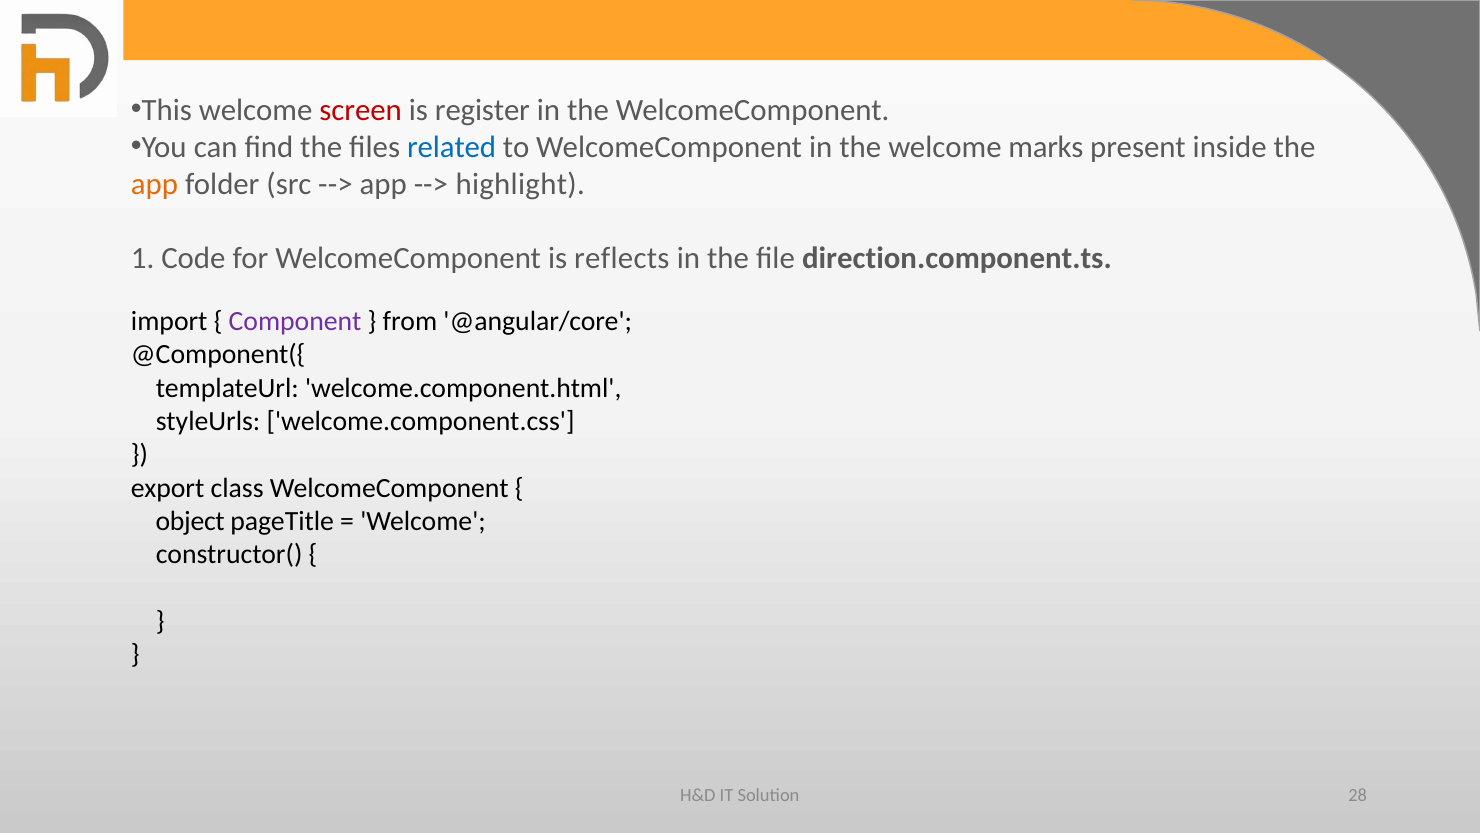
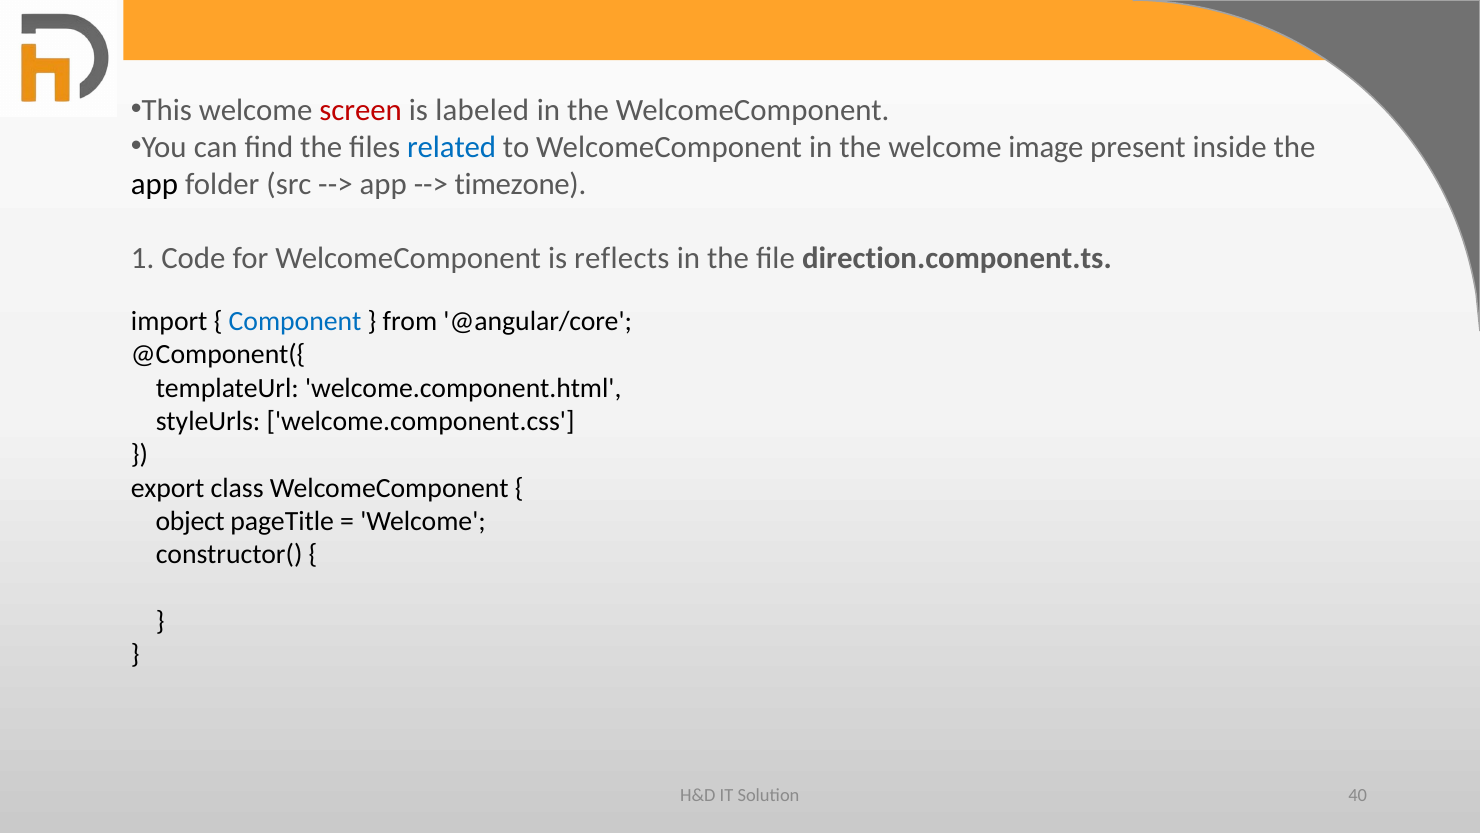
register: register -> labeled (482, 110)
marks: marks -> image (1046, 147)
app colour: orange -> black (154, 184)
highlight: highlight -> timezone (520, 184)
Component colour: purple -> blue (295, 321)
28: 28 -> 40 (1358, 795)
